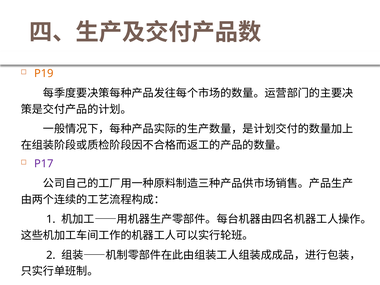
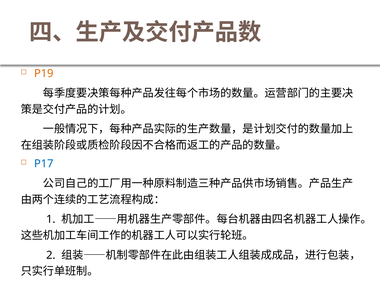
P17 colour: purple -> blue (44, 164)
